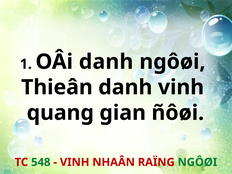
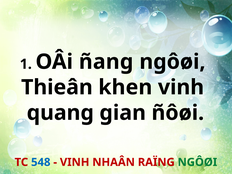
OÂi danh: danh -> ñang (106, 62)
Thieân danh: danh -> khen (125, 87)
548 colour: green -> blue (41, 162)
